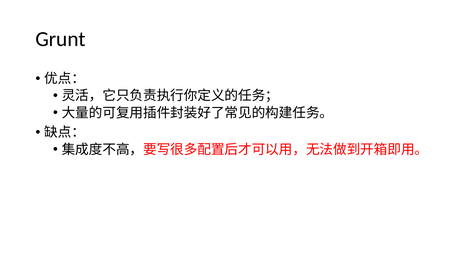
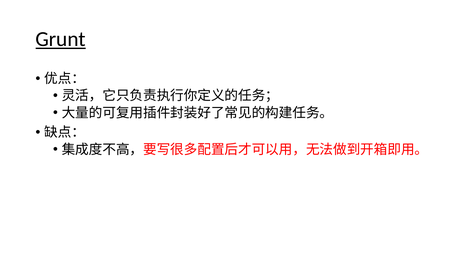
Grunt underline: none -> present (61, 39)
